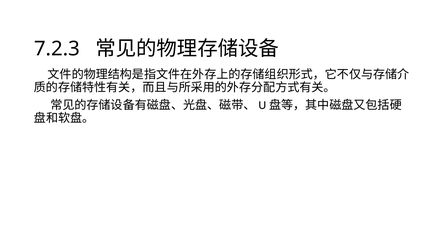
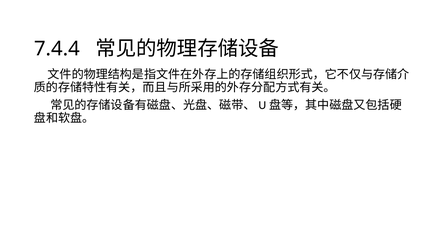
7.2.3: 7.2.3 -> 7.4.4 (57, 49)
